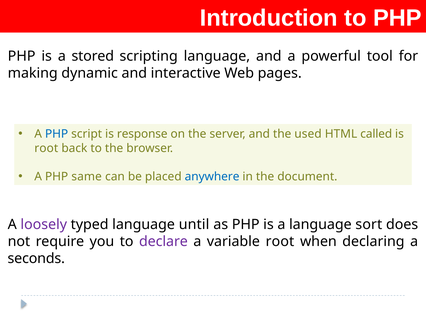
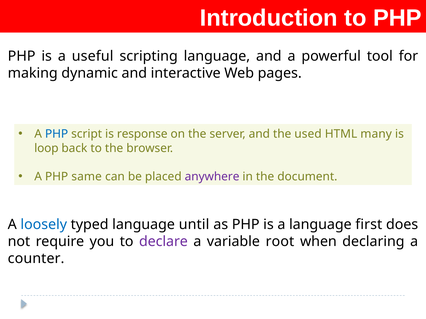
stored: stored -> useful (93, 56)
called: called -> many (376, 134)
root: root -> loop (46, 148)
anywhere colour: blue -> purple (212, 177)
loosely colour: purple -> blue (44, 225)
sort: sort -> first (369, 225)
seconds: seconds -> counter (36, 259)
